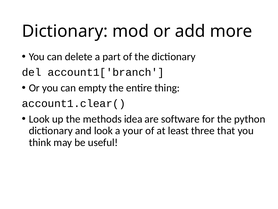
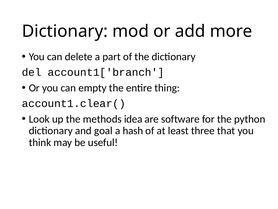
and look: look -> goal (103, 130)
your: your -> hash (133, 130)
